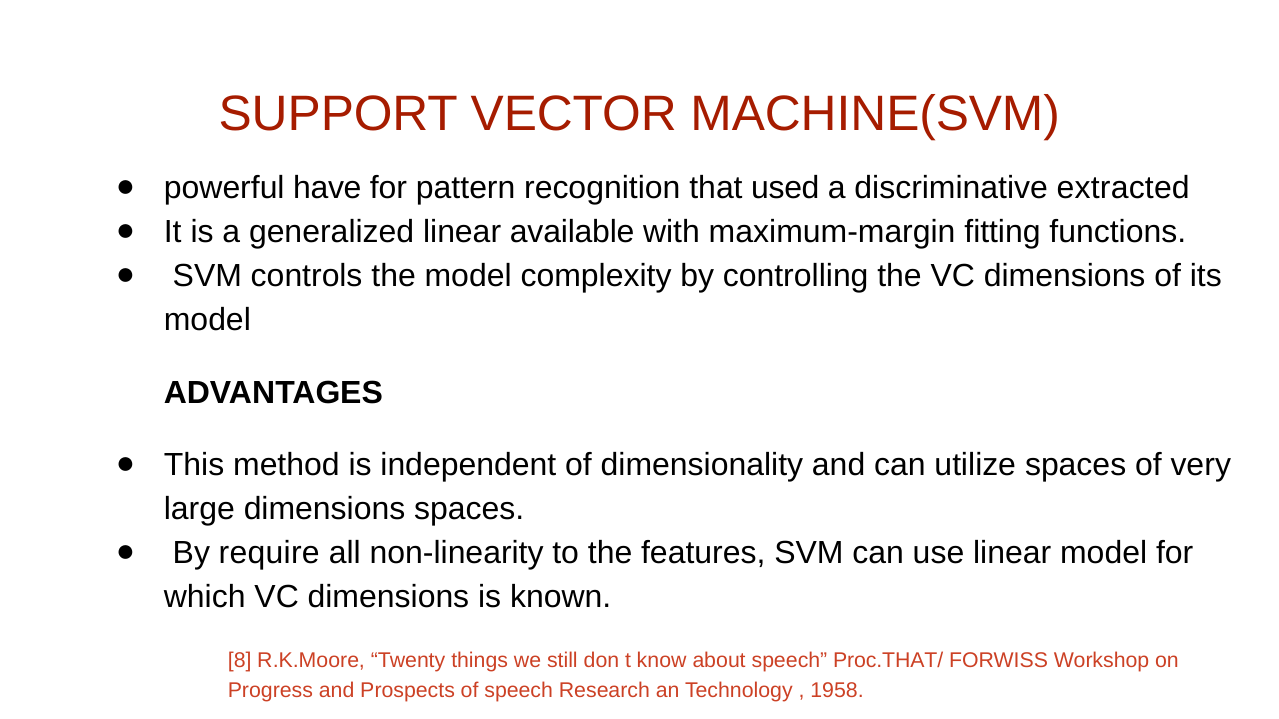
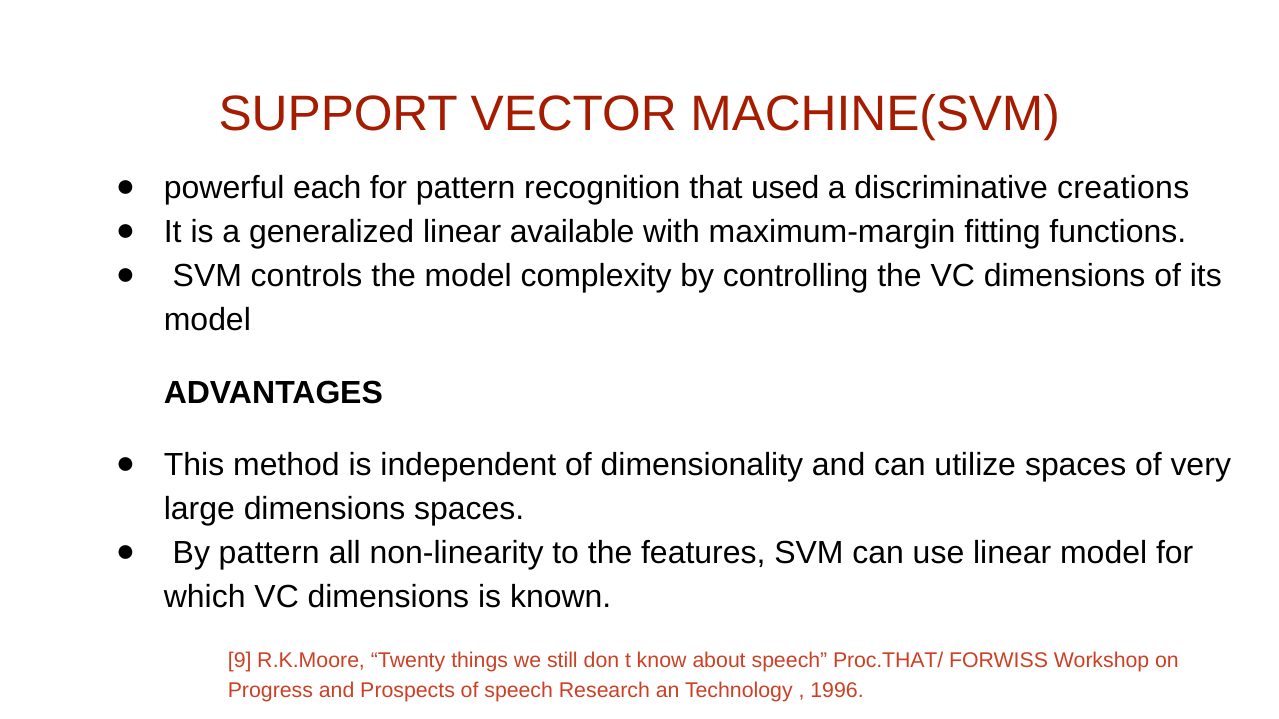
have: have -> each (327, 188)
extracted: extracted -> creations (1123, 188)
By require: require -> pattern (269, 553)
8: 8 -> 9 (240, 661)
1958: 1958 -> 1996 (837, 690)
